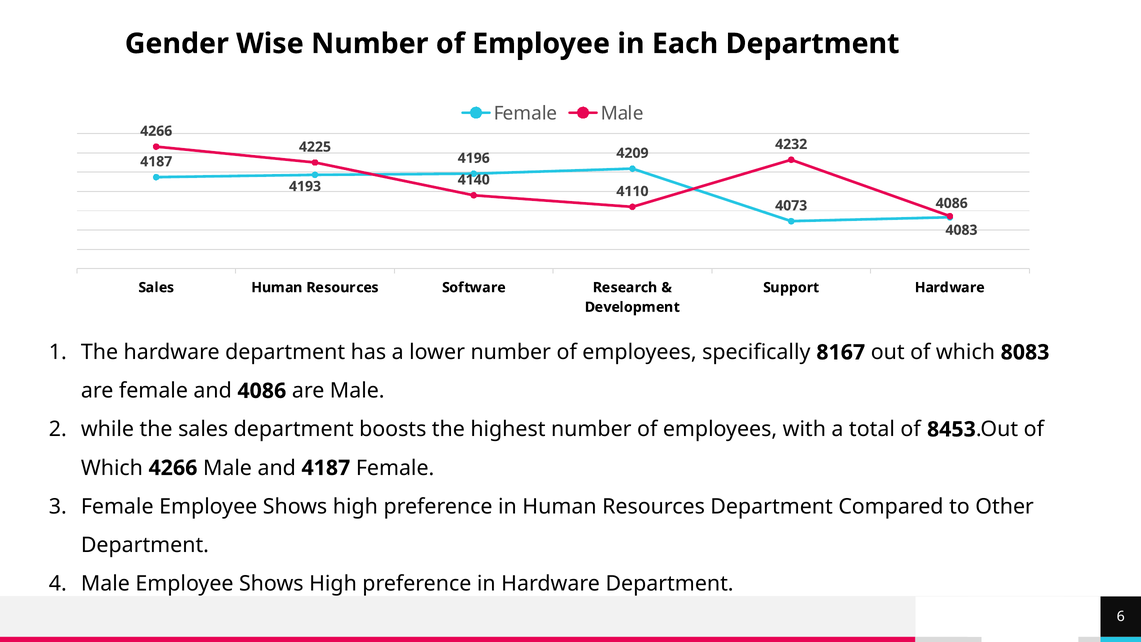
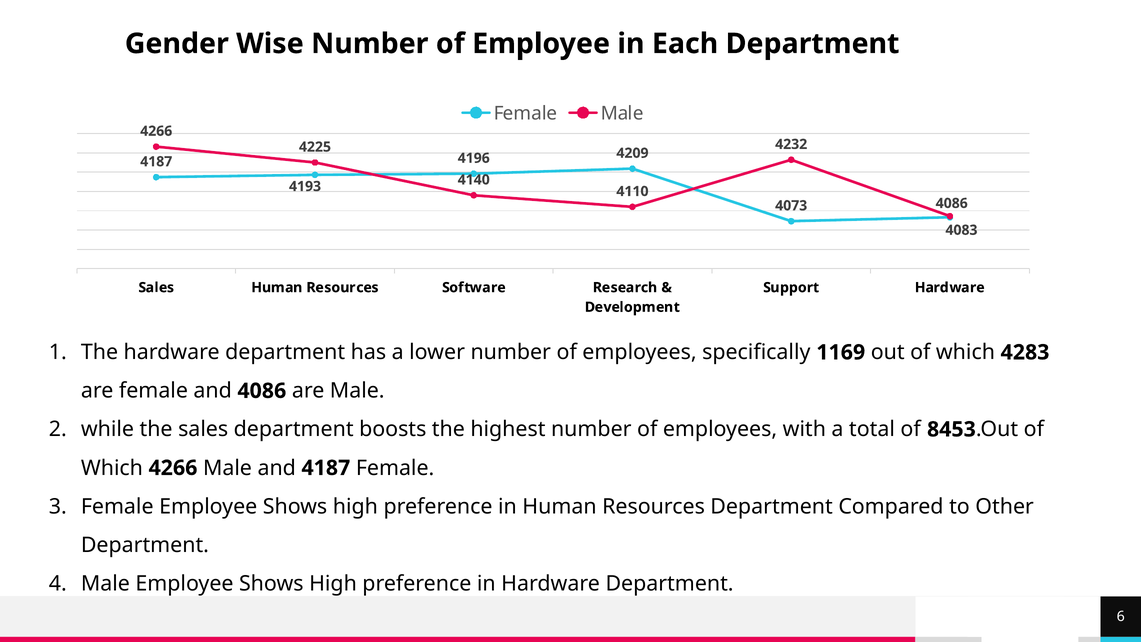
8167: 8167 -> 1169 (841, 352)
8083: 8083 -> 4283 (1025, 352)
